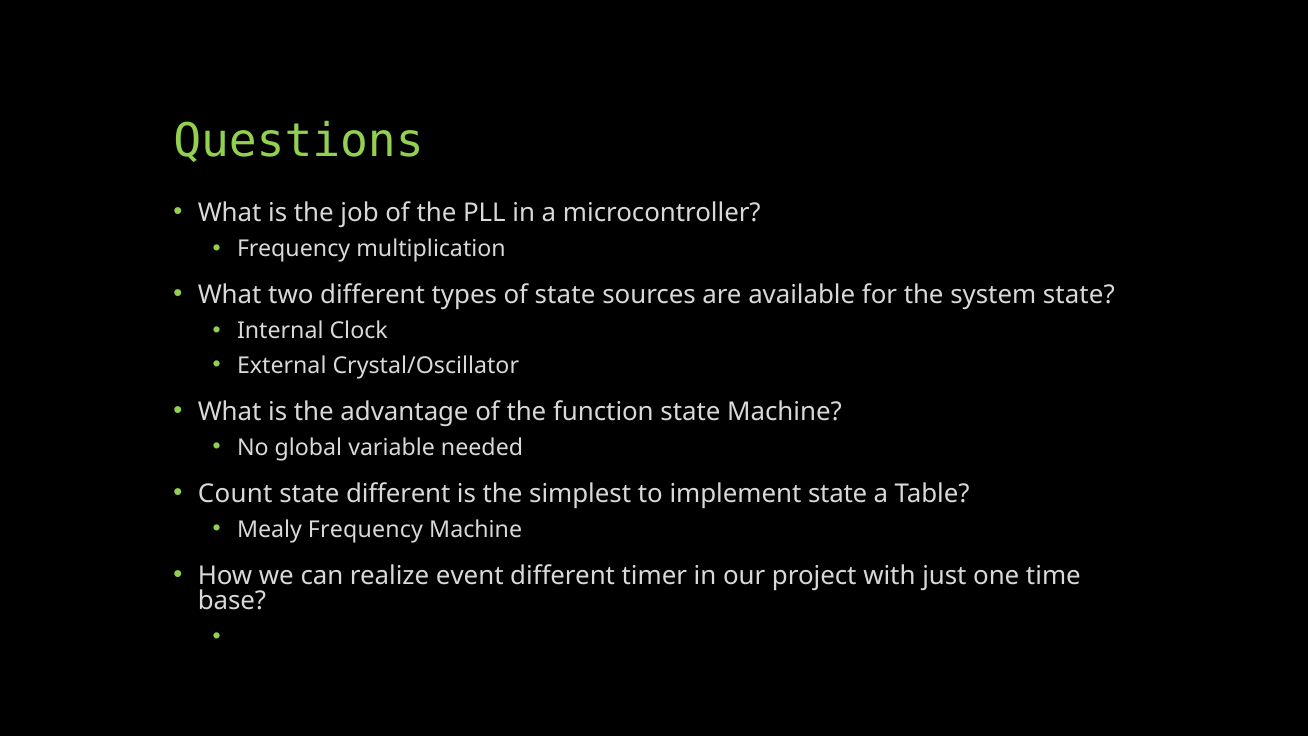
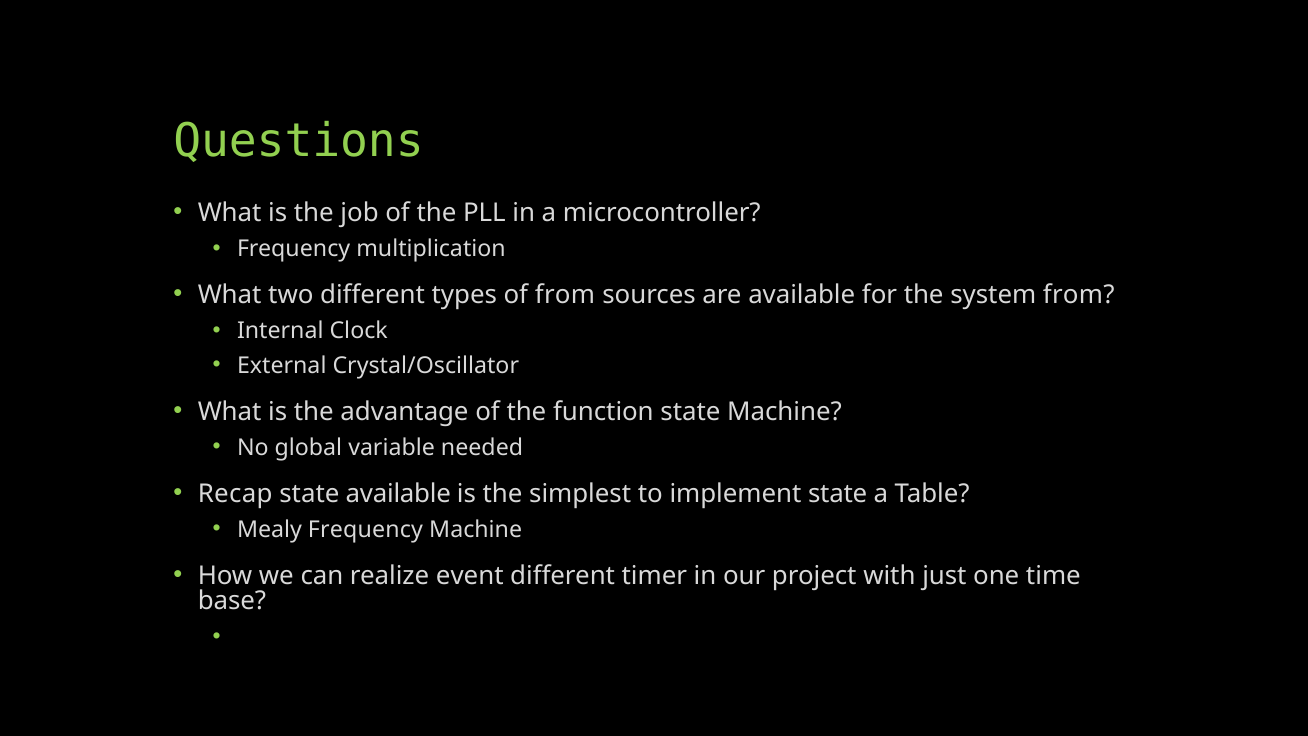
of state: state -> from (565, 295)
system state: state -> from (1079, 295)
Count: Count -> Recap (235, 493)
state different: different -> available (398, 493)
